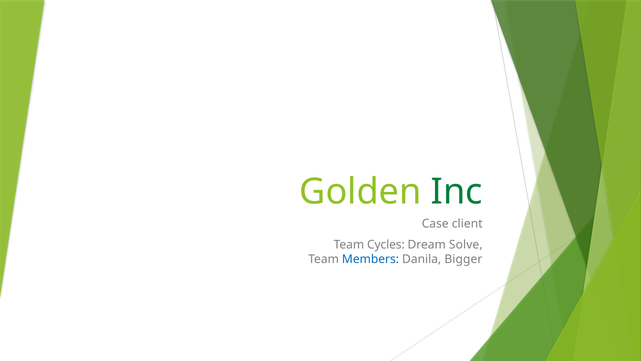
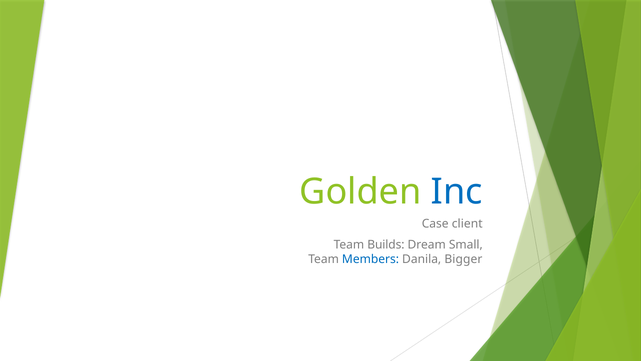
Inc colour: green -> blue (457, 191)
Cycles: Cycles -> Builds (386, 245)
Solve: Solve -> Small (466, 245)
